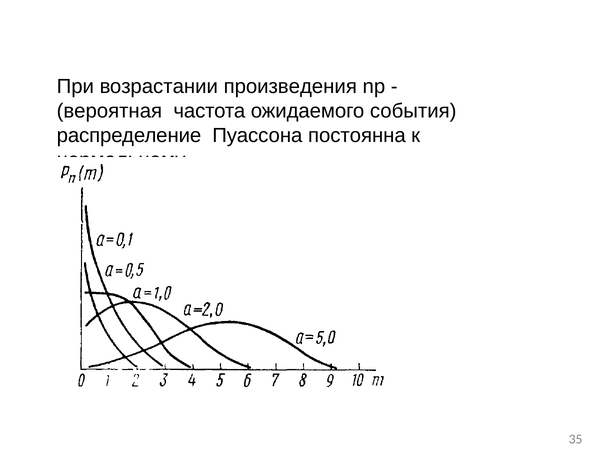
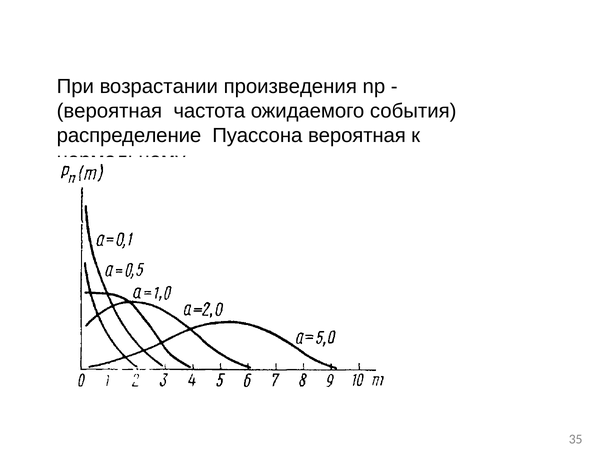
Пуассона постоянна: постоянна -> вероятная (357, 136)
